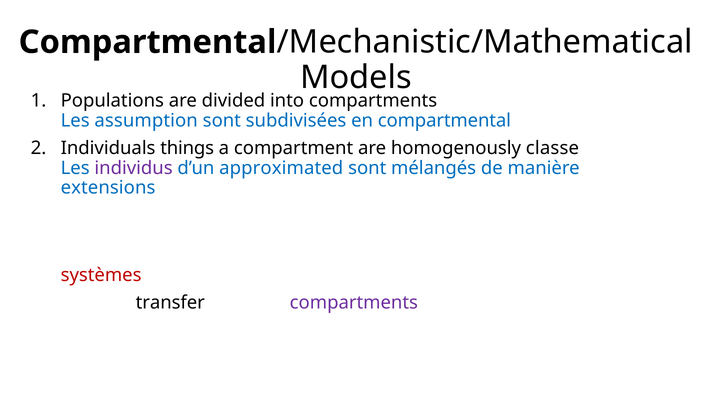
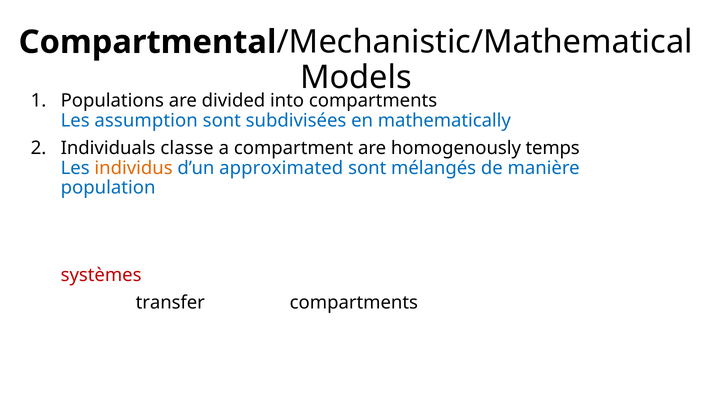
en compartmental: compartmental -> mathematically (444, 121)
things: things -> classe (187, 148)
classe: classe -> temps (553, 148)
individus colour: purple -> orange (134, 168)
extensions: extensions -> population (108, 188)
compartments colour: purple -> black (354, 303)
